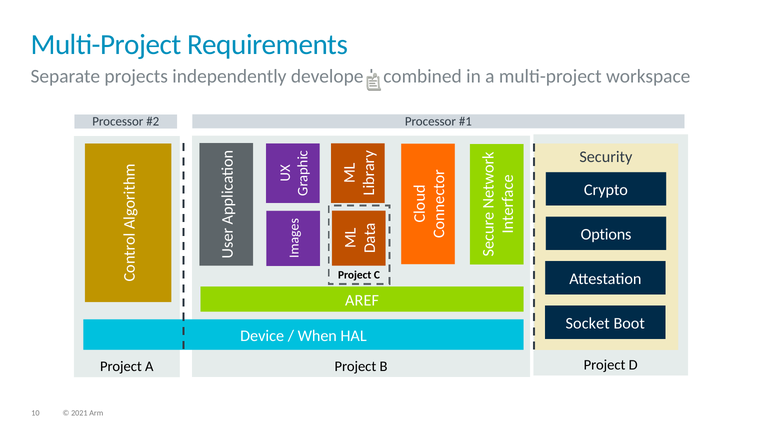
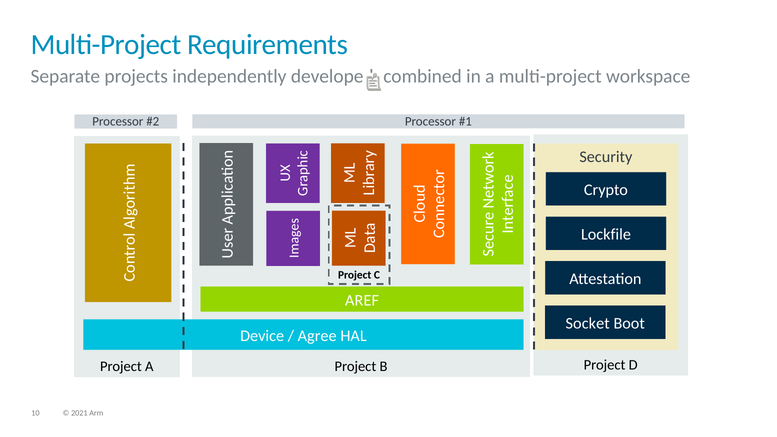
Options: Options -> Lockfile (606, 234)
When: When -> Agree (317, 336)
